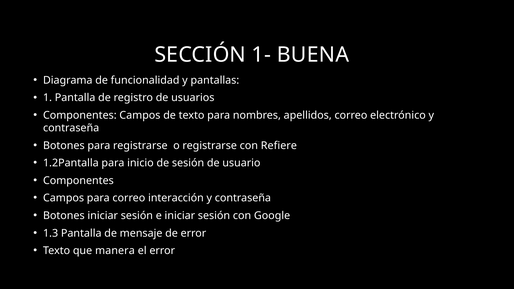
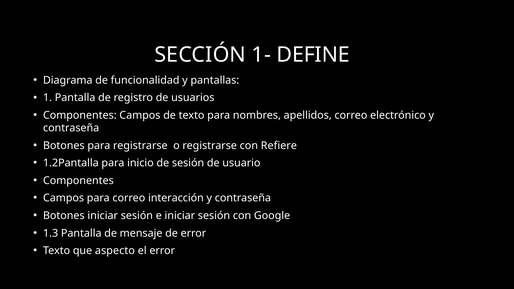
BUENA: BUENA -> DEFINE (313, 55)
manera: manera -> aspecto (115, 251)
